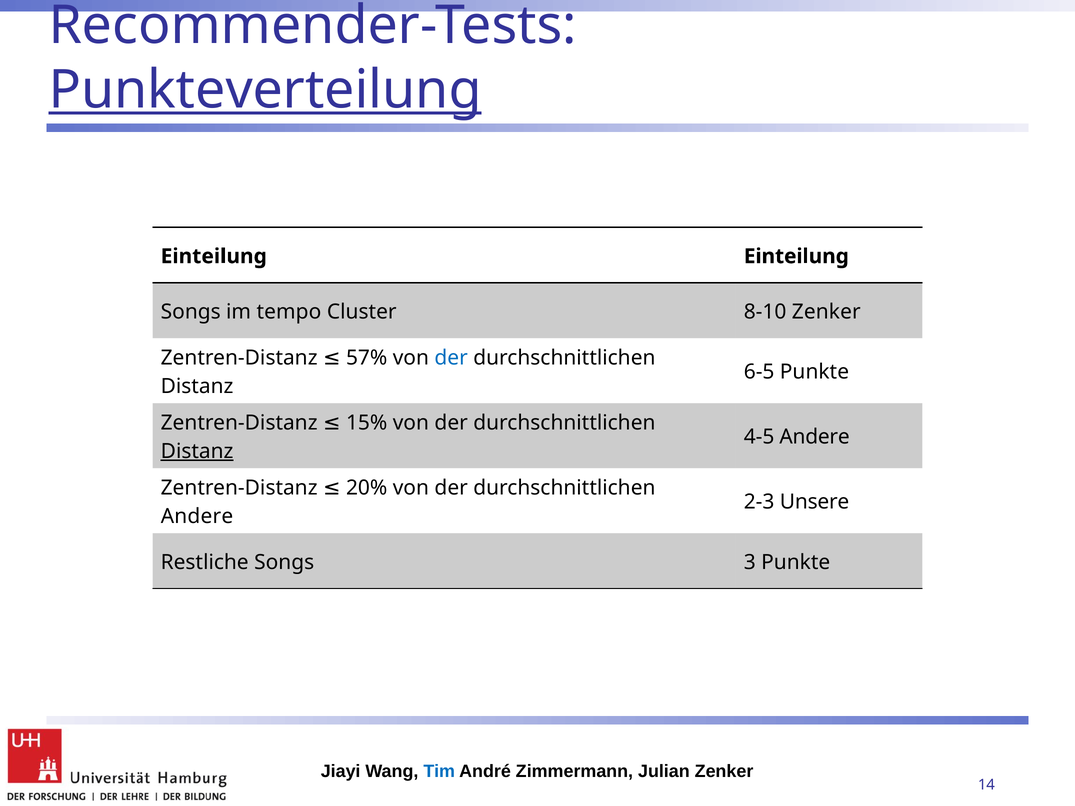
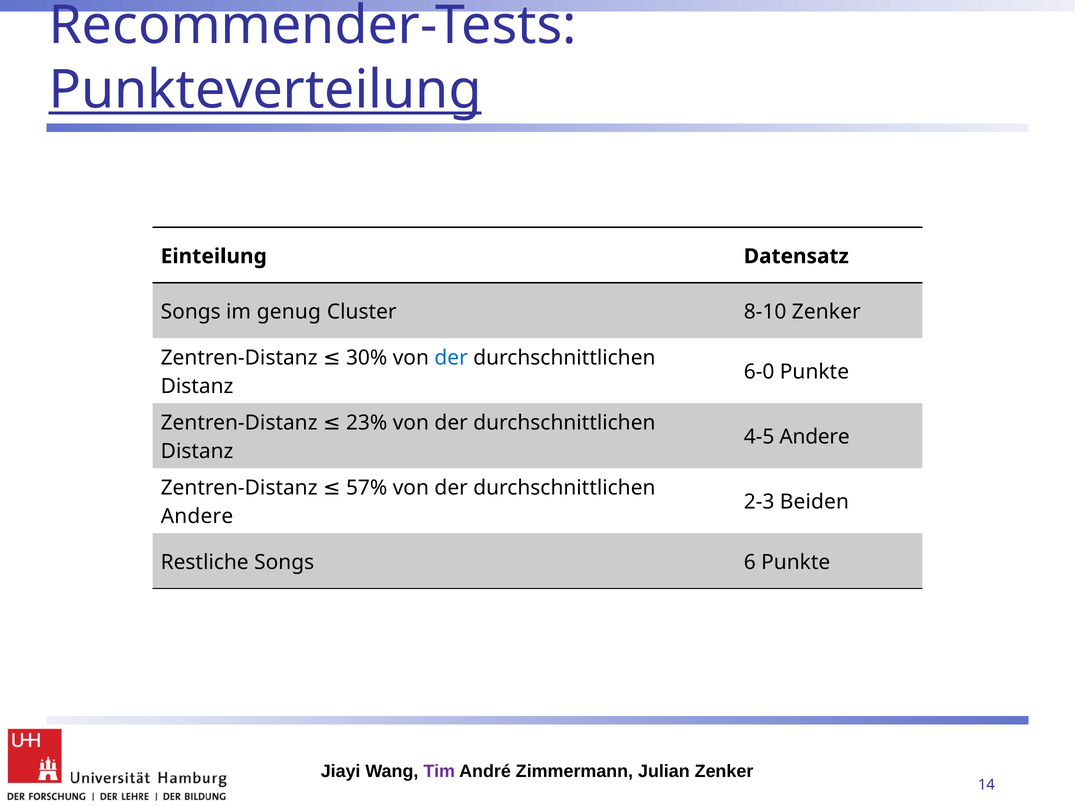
Einteilung Einteilung: Einteilung -> Datensatz (796, 256)
tempo: tempo -> genug (289, 312)
57%: 57% -> 30% (367, 358)
6-5: 6-5 -> 6-0 (759, 372)
15%: 15% -> 23% (367, 423)
Distanz underline: present -> none (197, 451)
20%: 20% -> 57% (367, 488)
Unsere: Unsere -> Beiden (814, 502)
3: 3 -> 6 (750, 562)
Tim colour: blue -> purple (439, 771)
